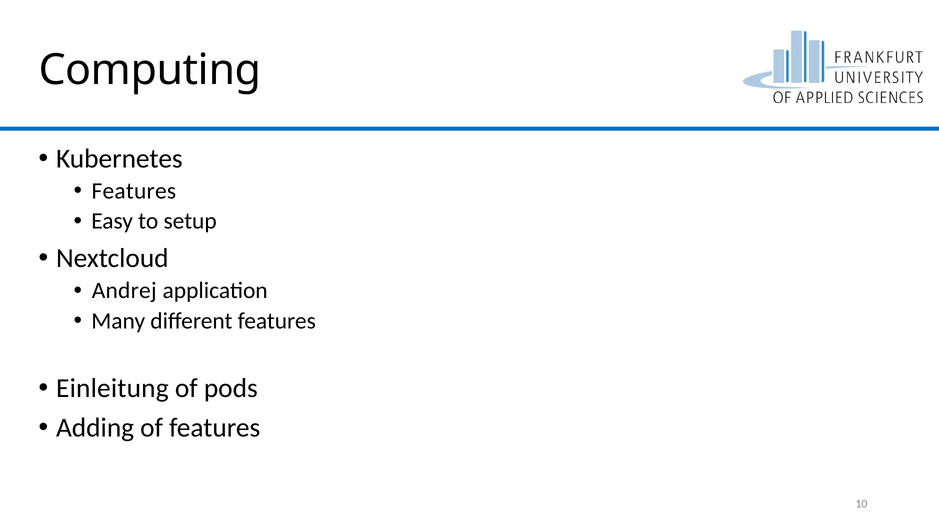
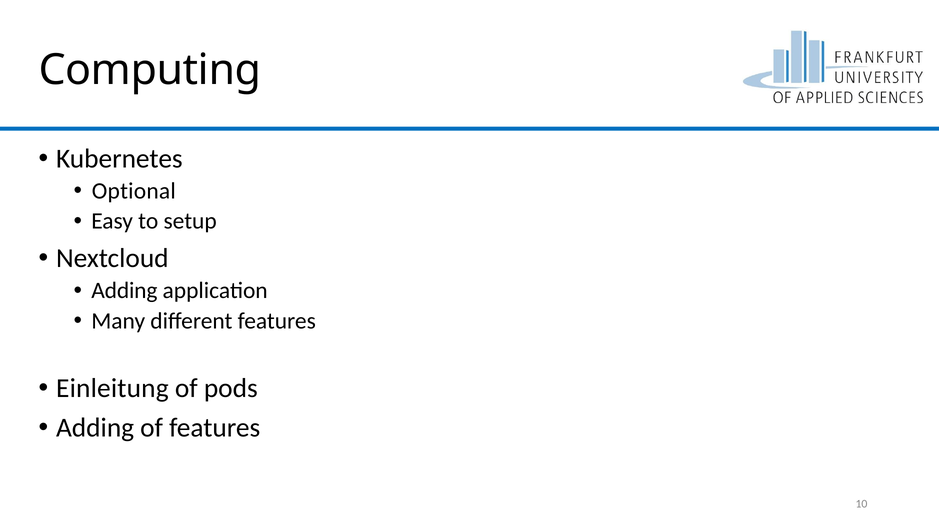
Features: Features -> Optional (134, 191)
Andrej: Andrej -> Adding (124, 291)
